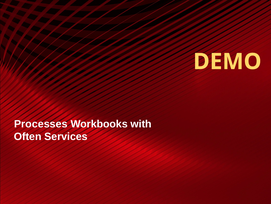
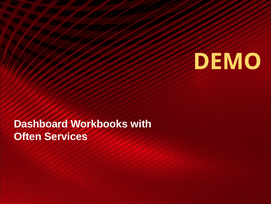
Processes: Processes -> Dashboard (41, 124)
